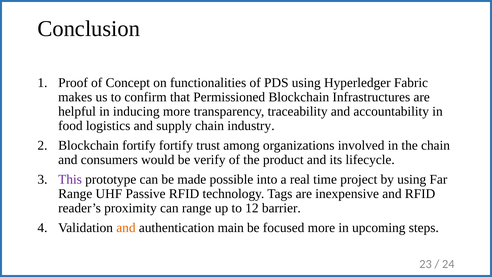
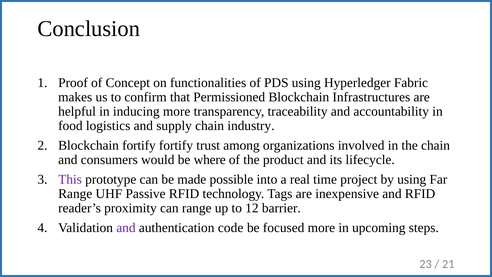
verify: verify -> where (210, 160)
and colour: orange -> purple (126, 227)
main: main -> code (231, 227)
24: 24 -> 21 (448, 264)
